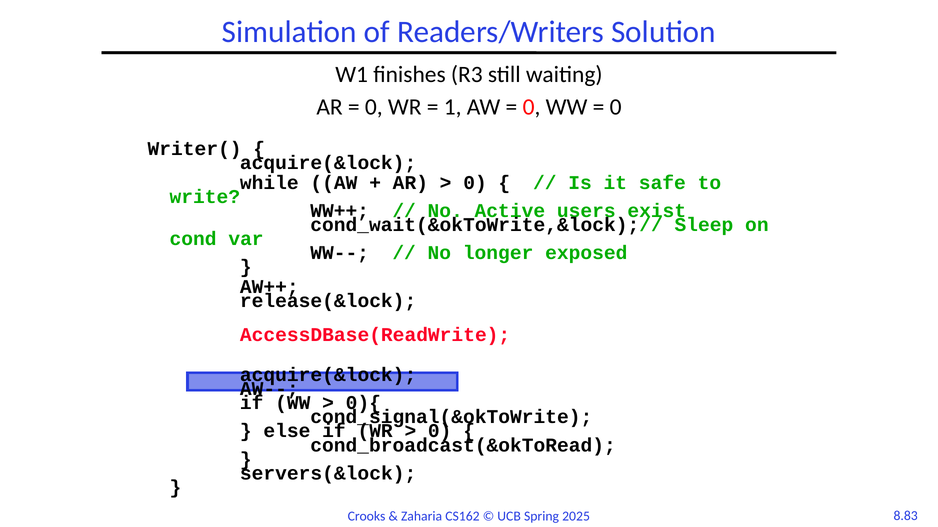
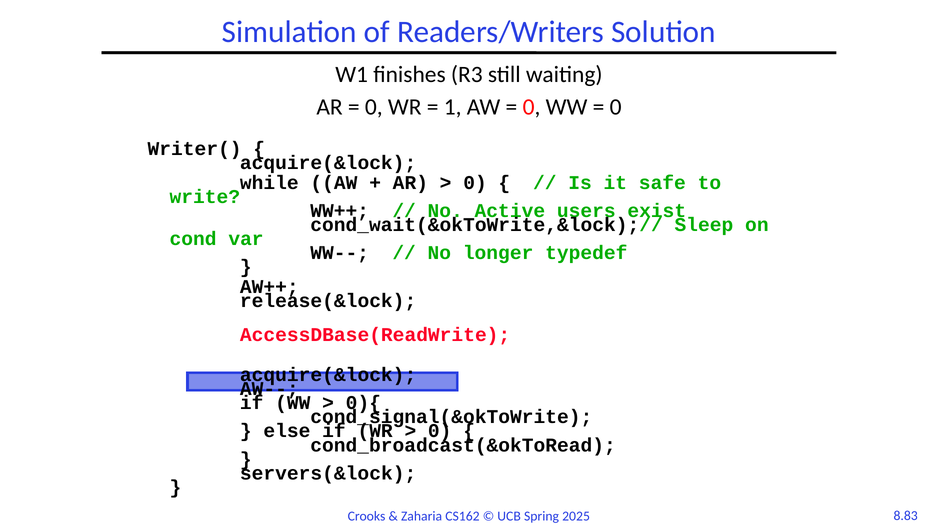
exposed: exposed -> typedef (586, 253)
